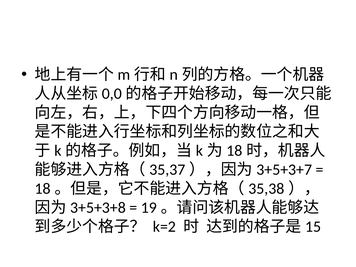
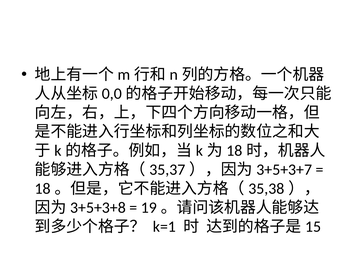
k=2: k=2 -> k=1 (164, 227)
